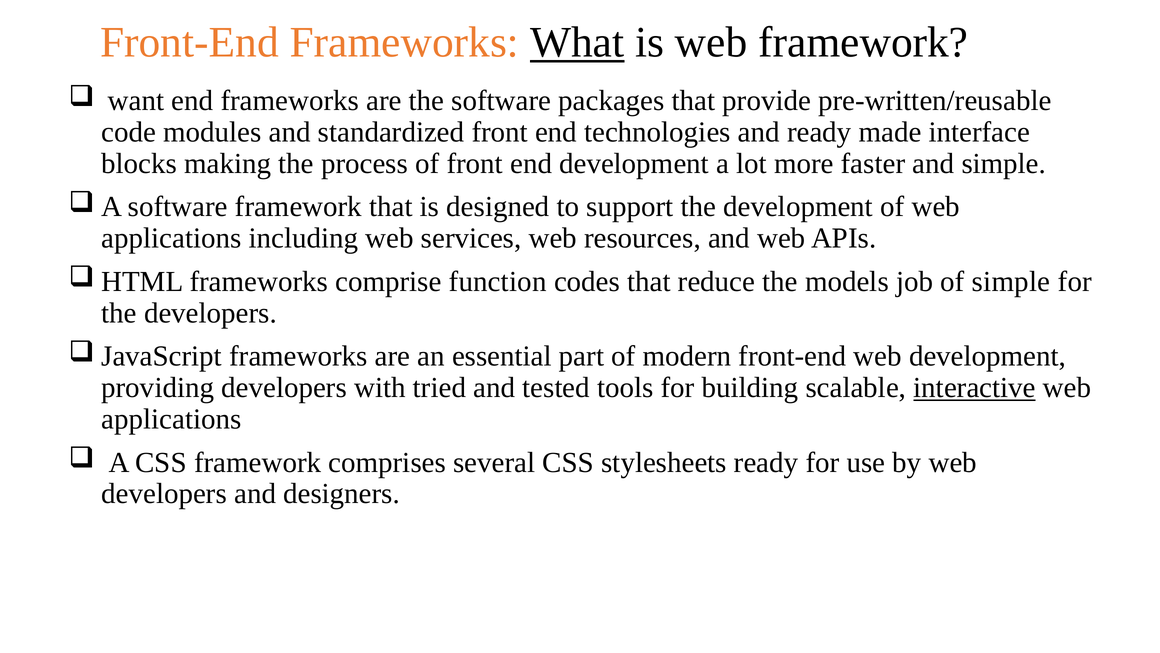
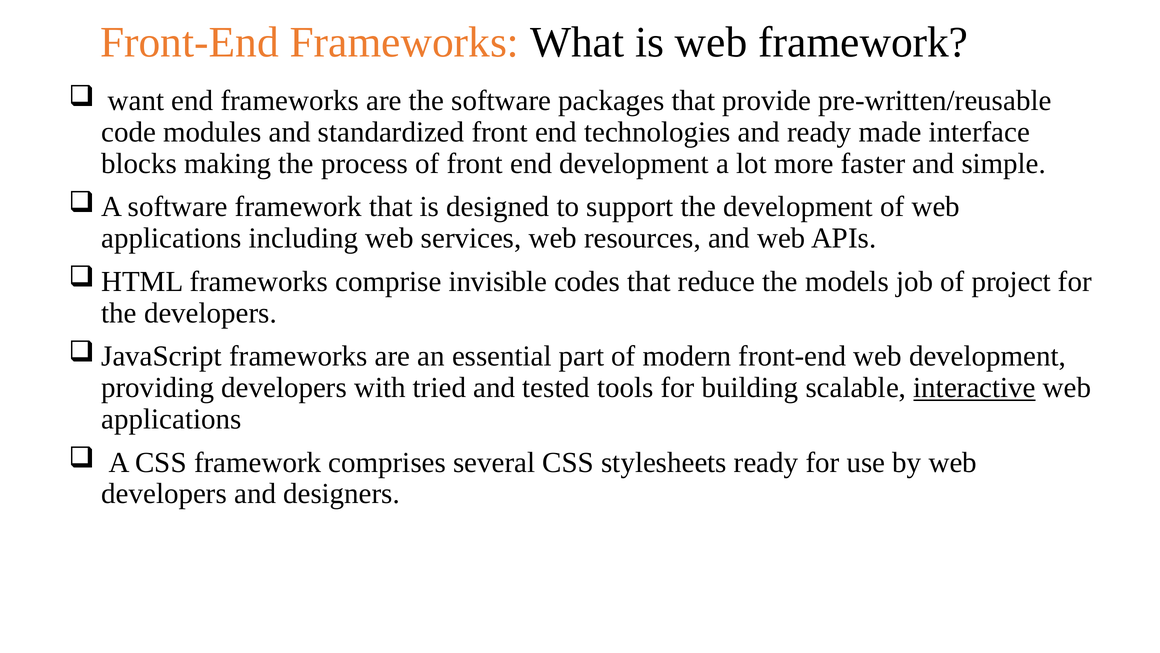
What underline: present -> none (577, 42)
function: function -> invisible (498, 281)
of simple: simple -> project (1011, 281)
